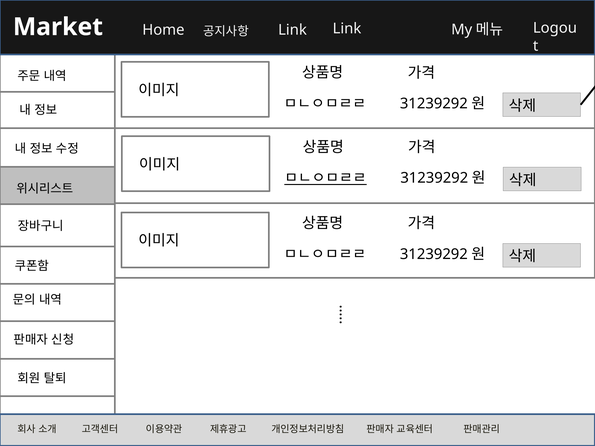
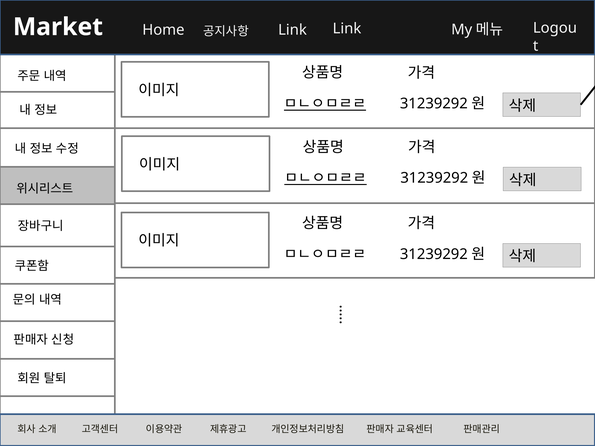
ㅁㄴㅇㅁㄹㄹ underline: none -> present (325, 104)
